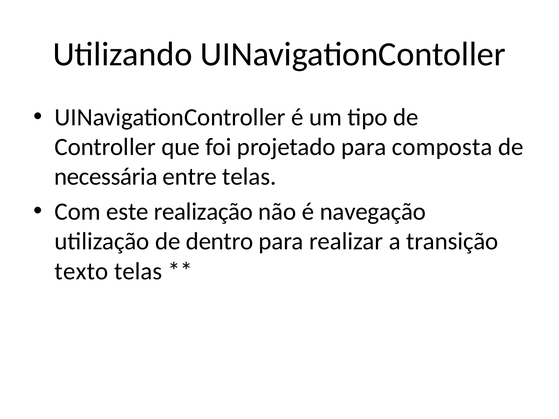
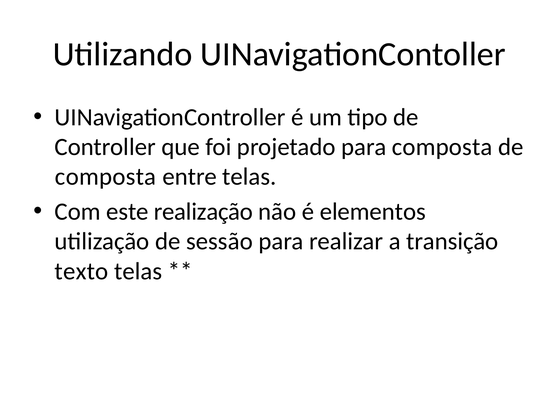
necessária: necessária -> composta (106, 177)
navegação: navegação -> elementos (373, 212)
dentro: dentro -> sessão (219, 242)
